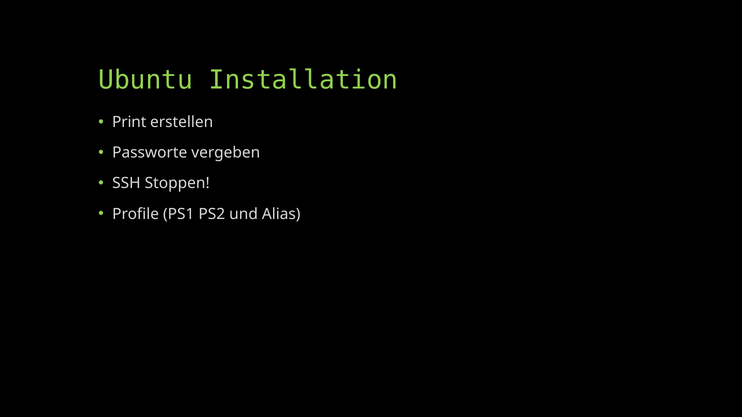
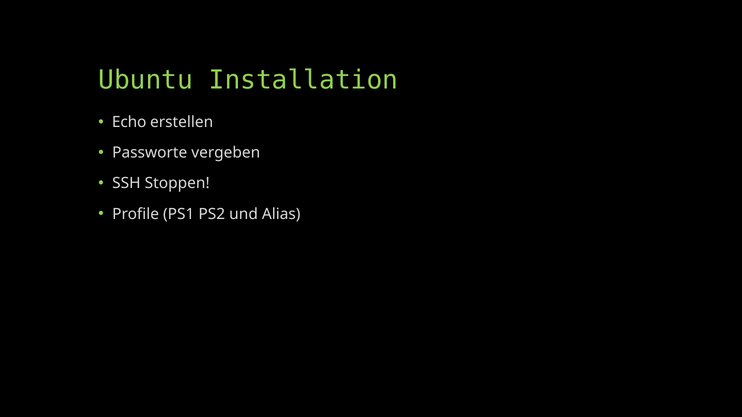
Print: Print -> Echo (129, 122)
